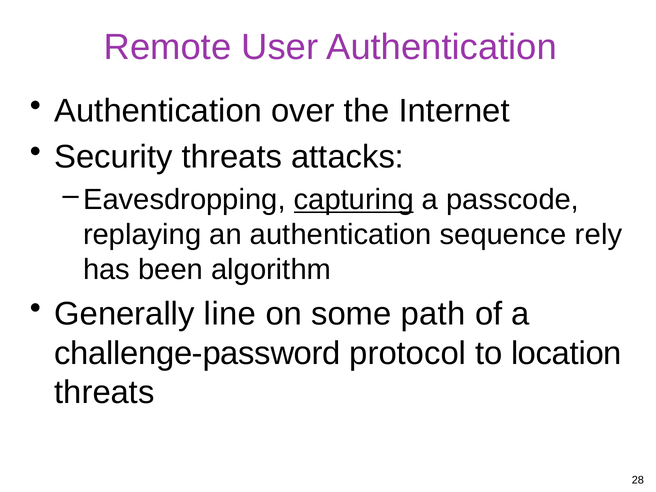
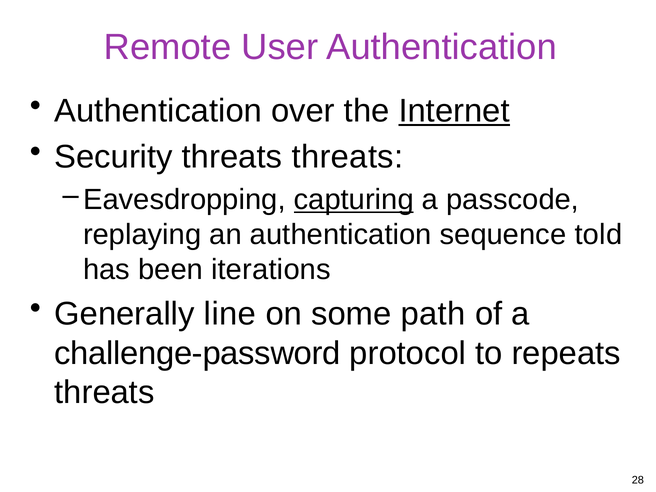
Internet underline: none -> present (454, 111)
threats attacks: attacks -> threats (347, 157)
rely: rely -> told (598, 235)
algorithm: algorithm -> iterations (271, 270)
location: location -> repeats (566, 353)
